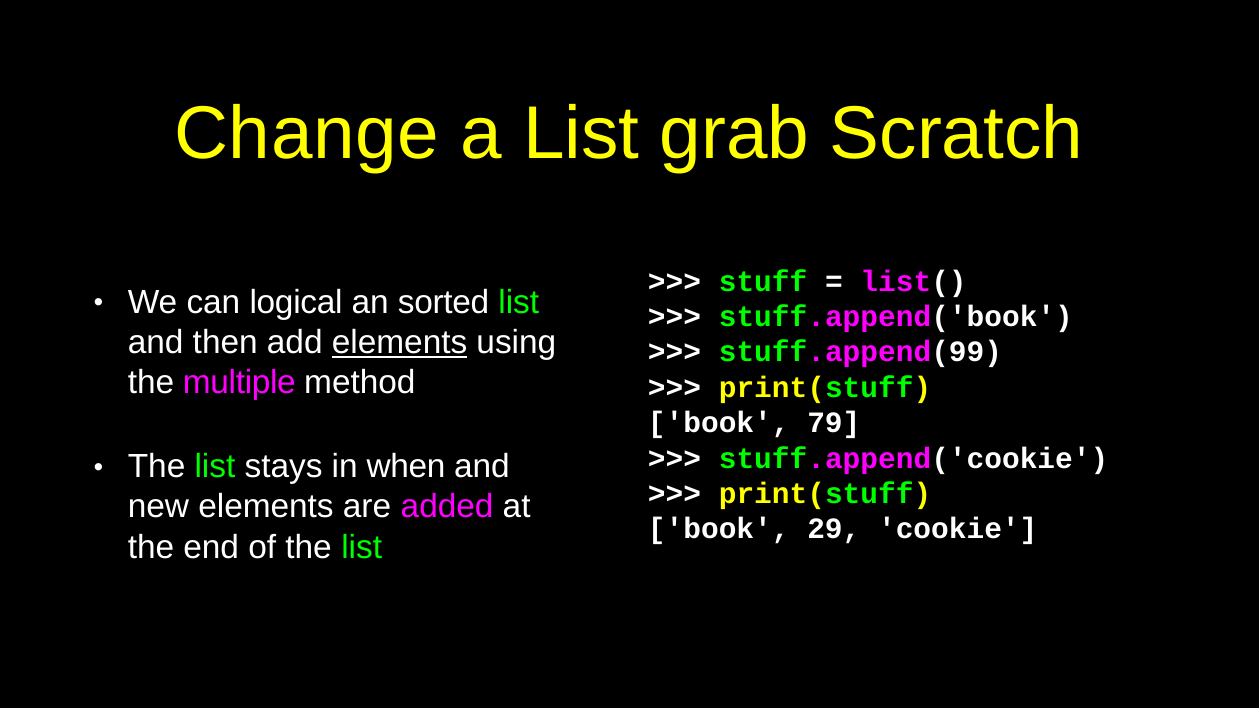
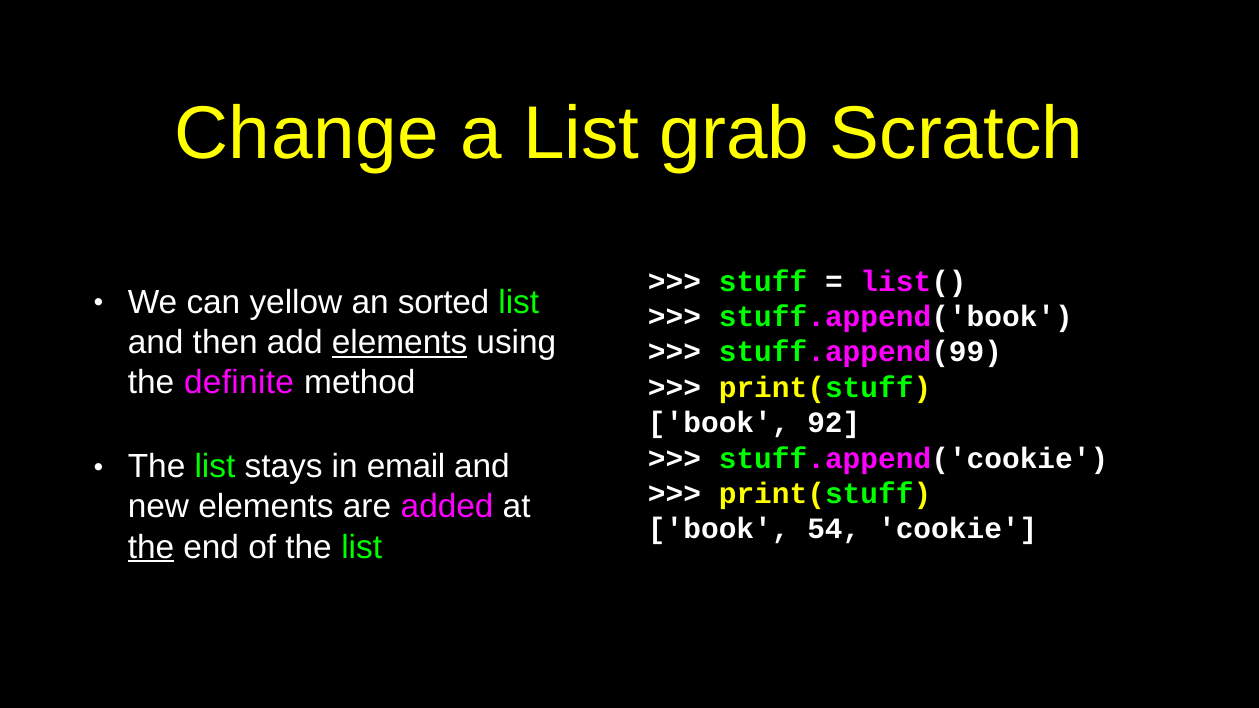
logical: logical -> yellow (296, 302)
multiple: multiple -> definite (239, 383)
79: 79 -> 92 (834, 423)
when: when -> email (406, 467)
29: 29 -> 54 (834, 529)
the underline: none -> present (151, 547)
